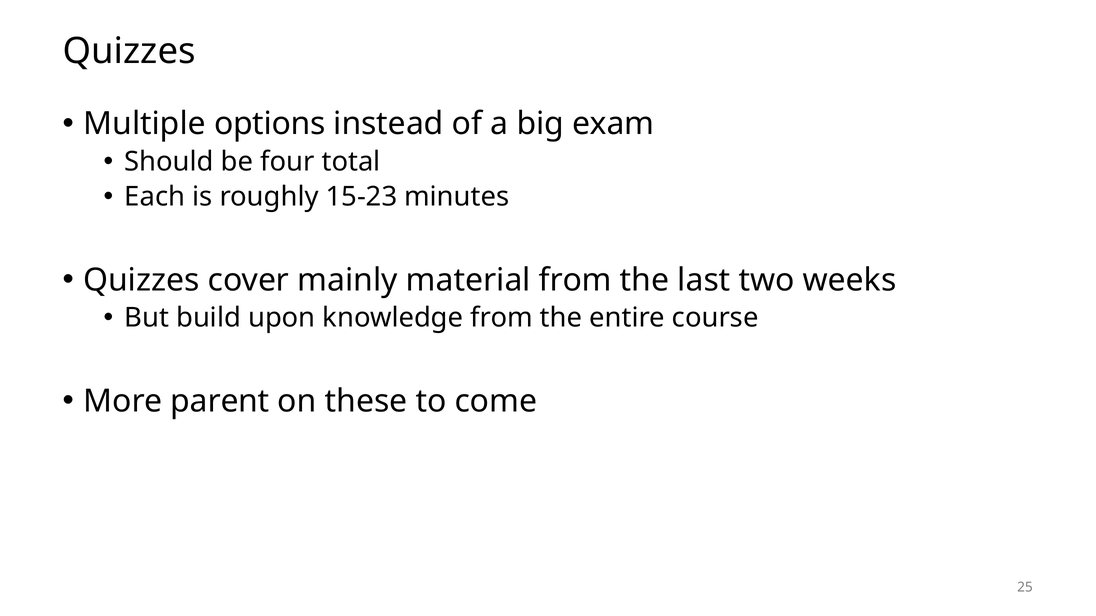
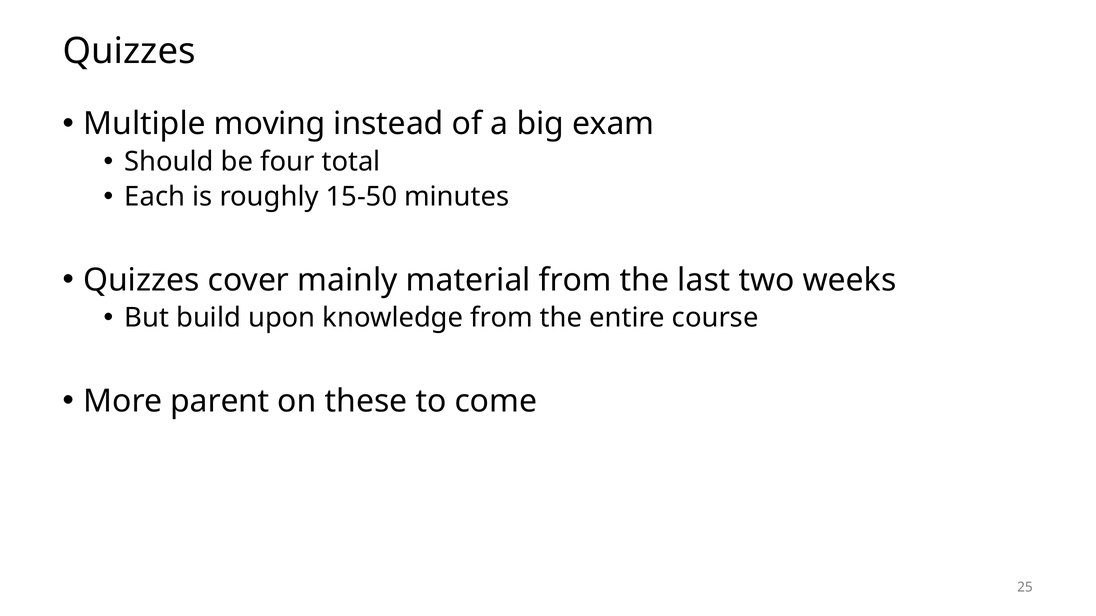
options: options -> moving (270, 124)
15-23: 15-23 -> 15-50 (361, 197)
